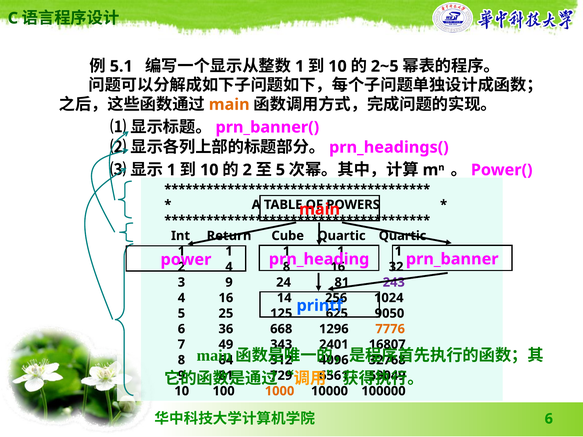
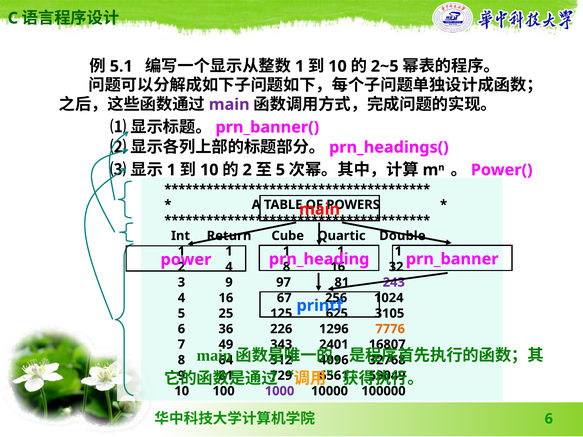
main colour: orange -> purple (229, 105)
Quartic Quartic: Quartic -> Double (402, 236)
24: 24 -> 97 (284, 283)
14: 14 -> 67 (284, 298)
9050: 9050 -> 3105 (389, 314)
668: 668 -> 226 (281, 329)
1000 colour: orange -> purple (280, 391)
